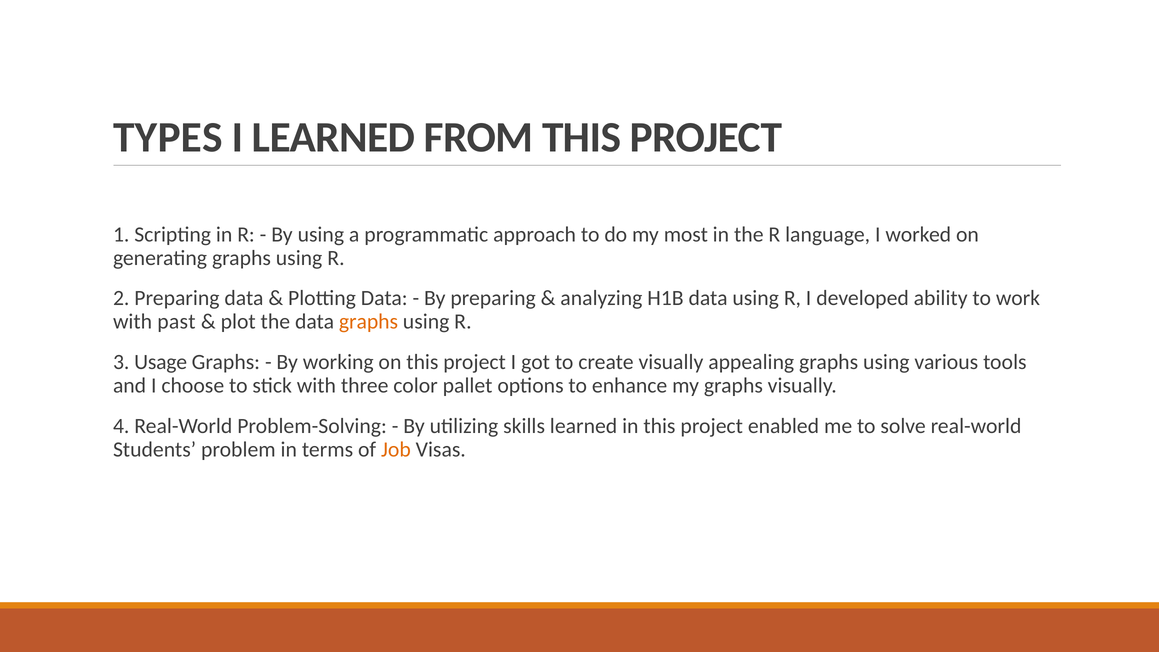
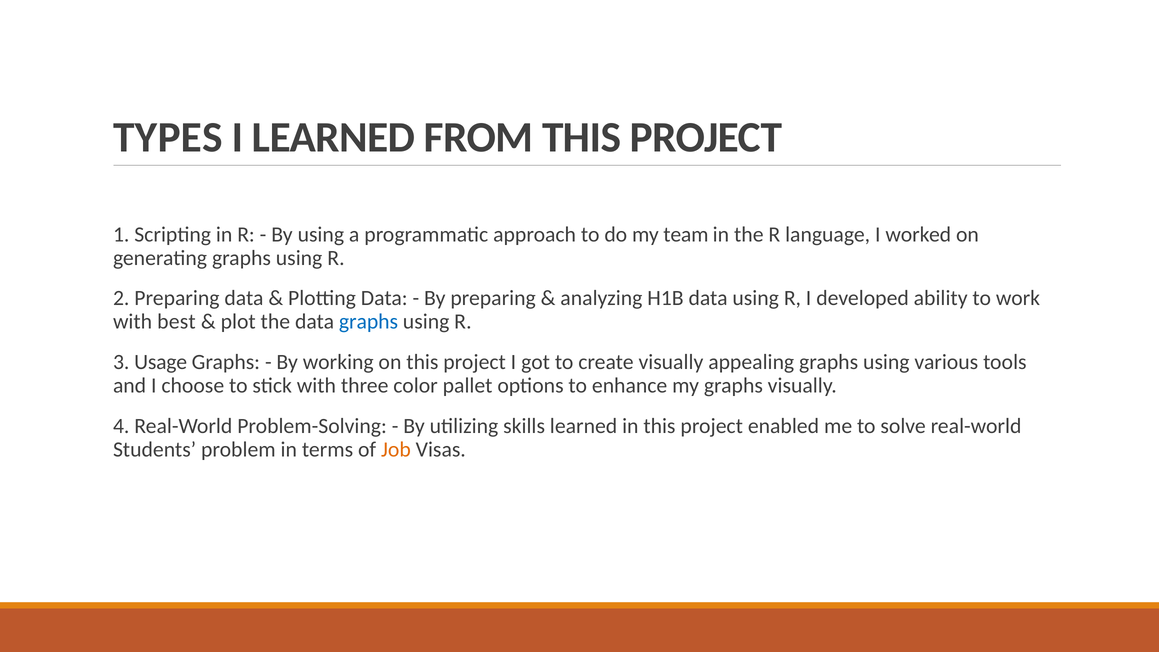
most: most -> team (686, 234)
past: past -> best (176, 322)
graphs colour: orange -> blue (368, 322)
